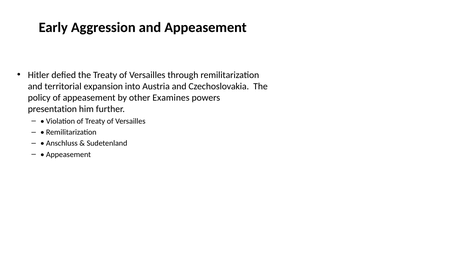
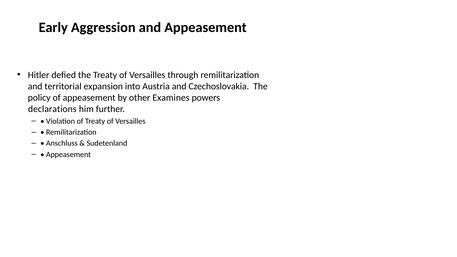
presentation: presentation -> declarations (52, 109)
